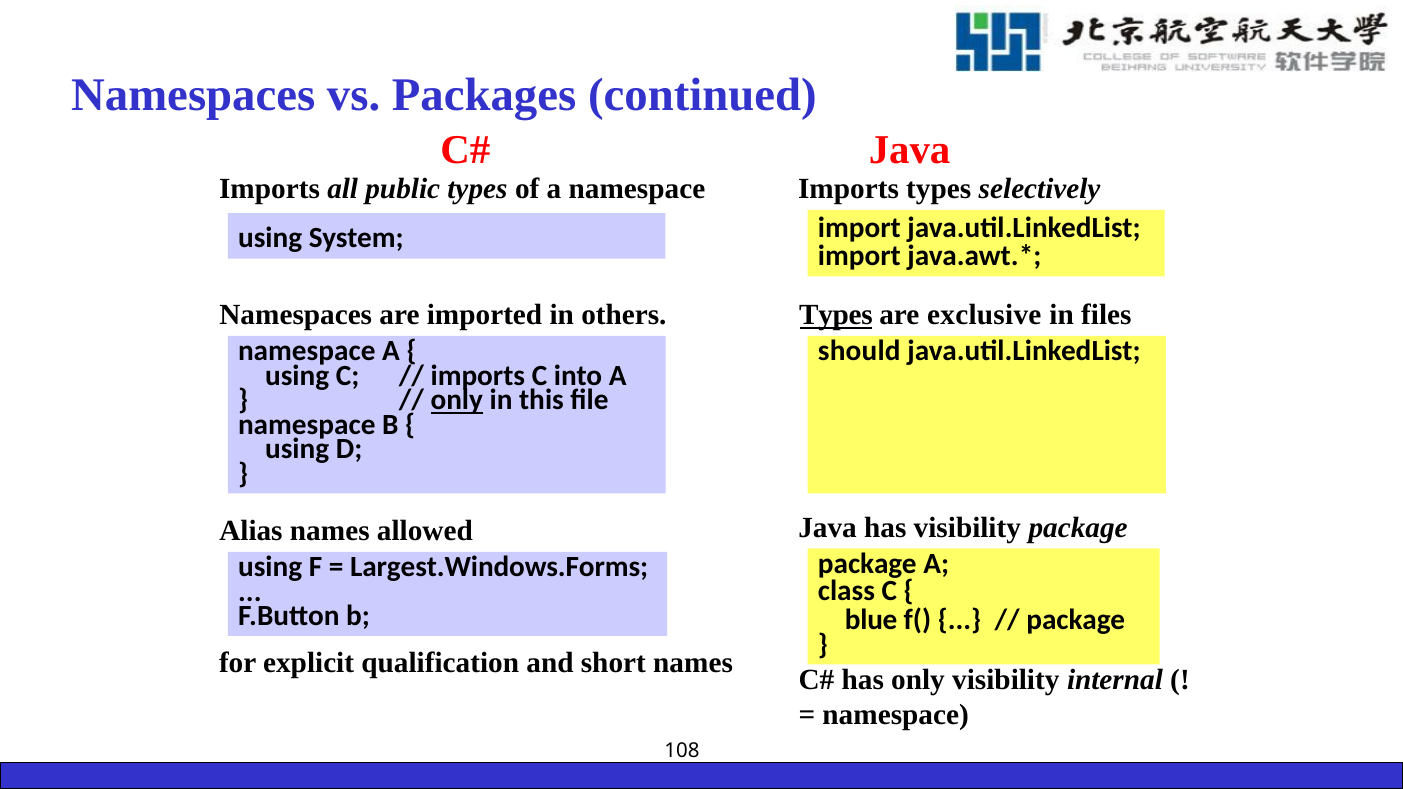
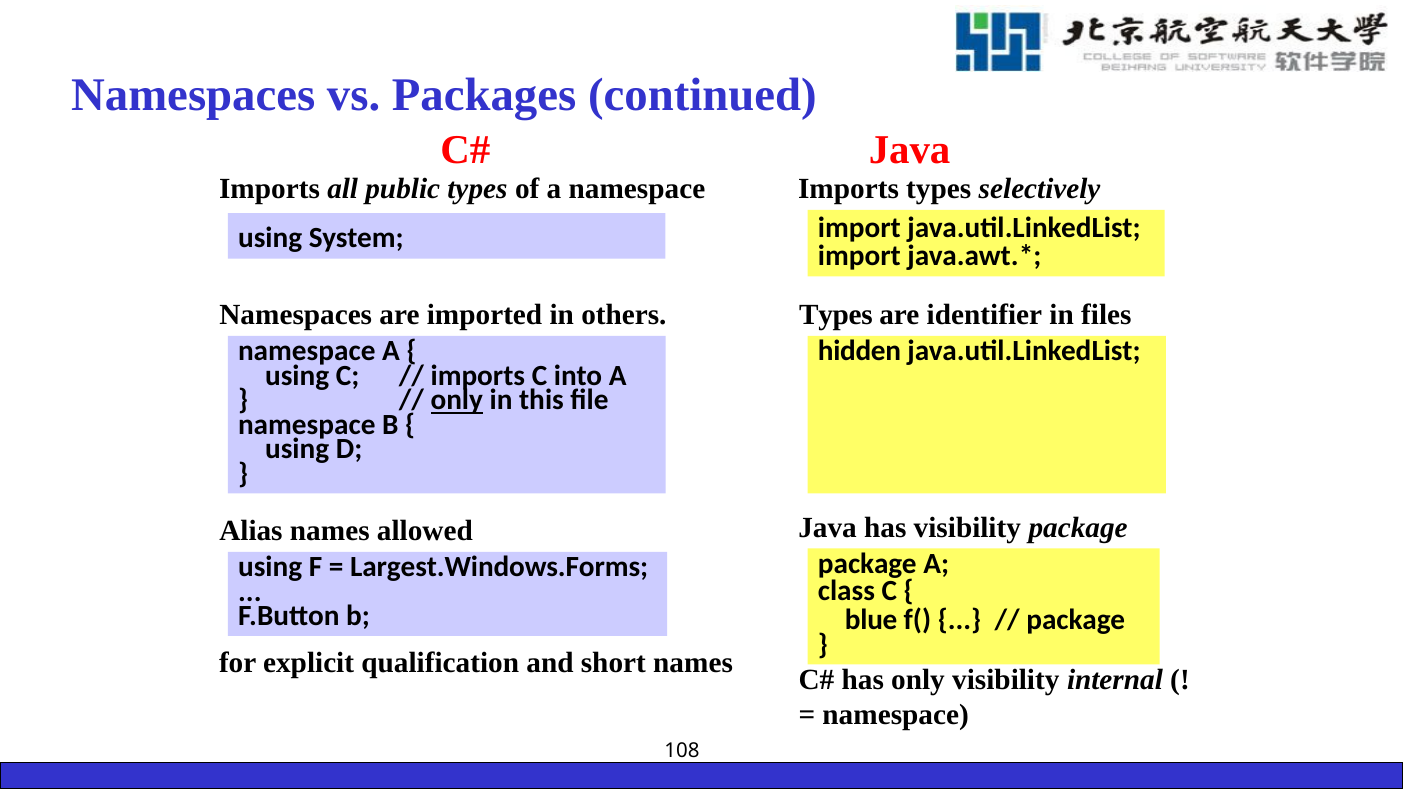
Types underline: present -> none (836, 315)
exclusive: exclusive -> identifier (984, 315)
should: should -> hidden (860, 351)
